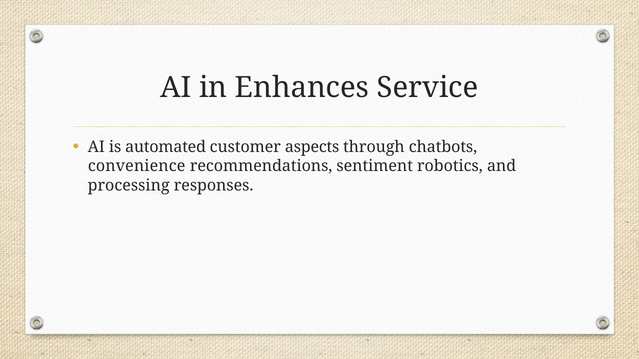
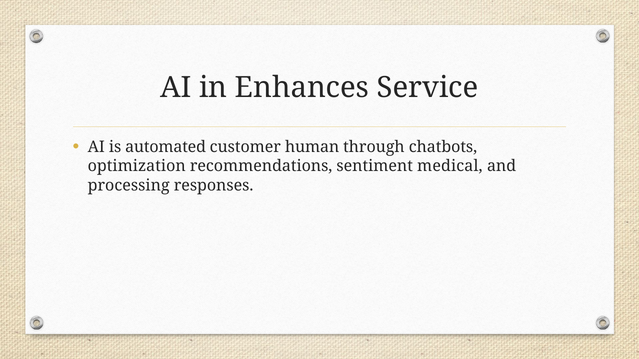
aspects: aspects -> human (312, 147)
convenience: convenience -> optimization (137, 166)
robotics: robotics -> medical (450, 166)
